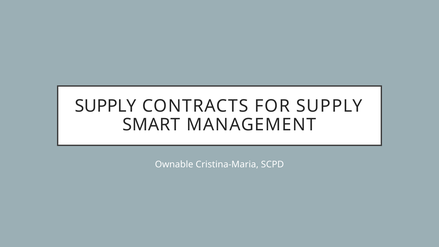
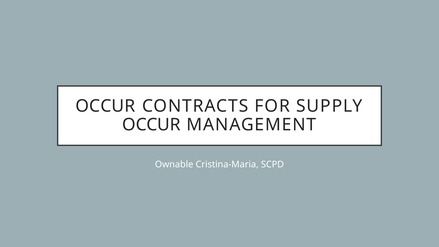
SUPPLY: SUPPLY -> OCCUR (105, 106)
SMART: SMART -> OCCUR (151, 125)
